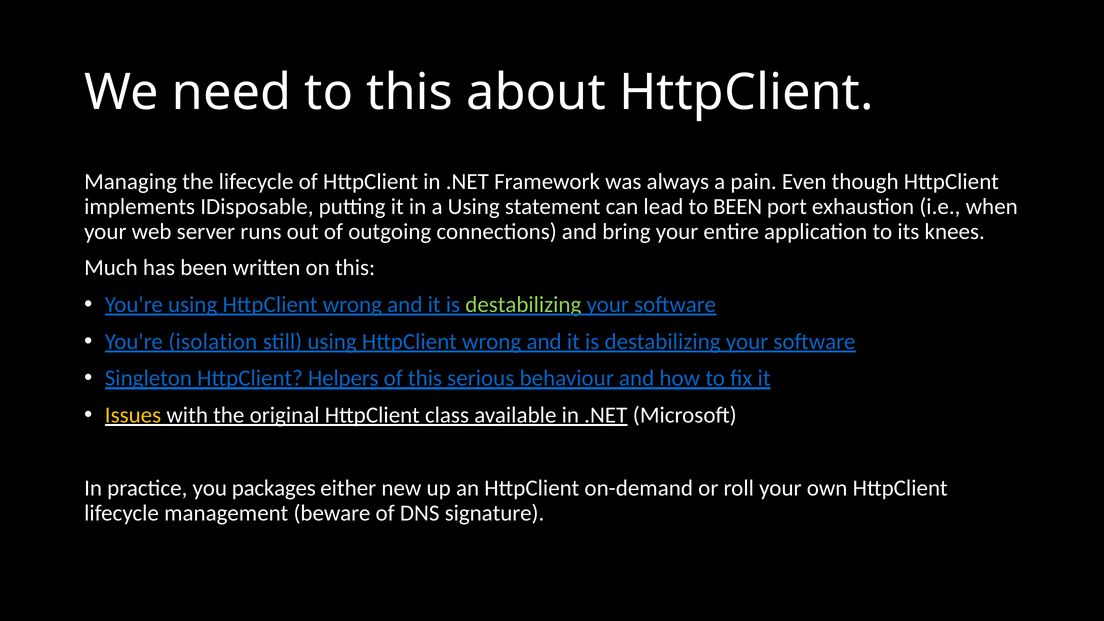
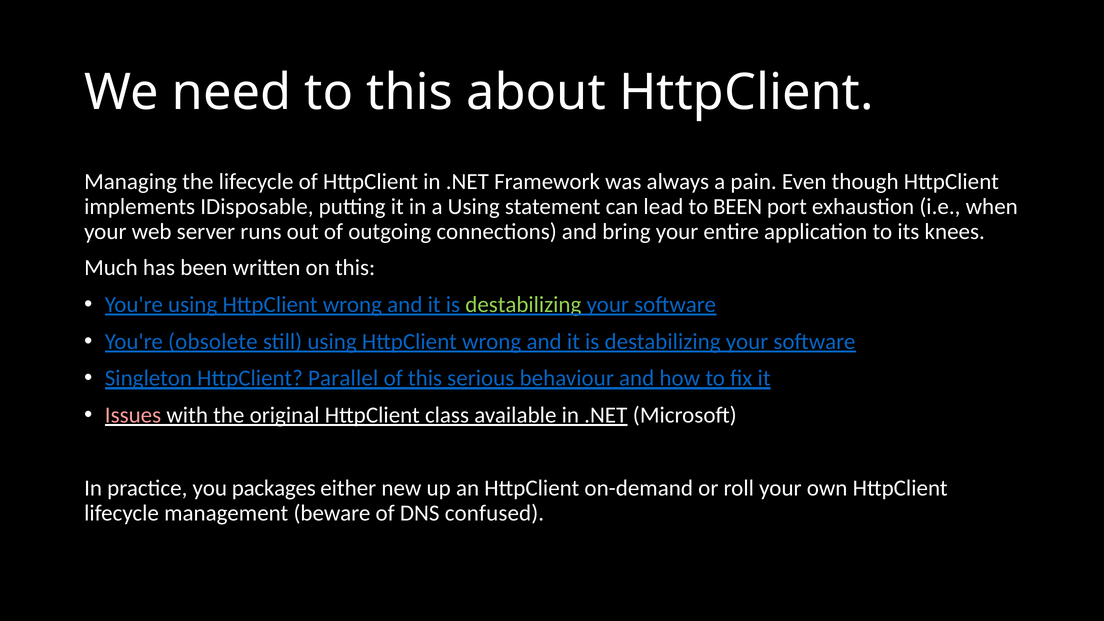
isolation: isolation -> obsolete (213, 341)
Helpers: Helpers -> Parallel (343, 378)
Issues colour: yellow -> pink (133, 415)
signature: signature -> confused (494, 513)
